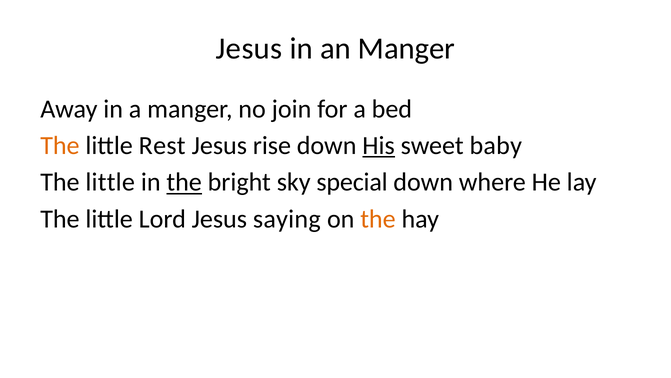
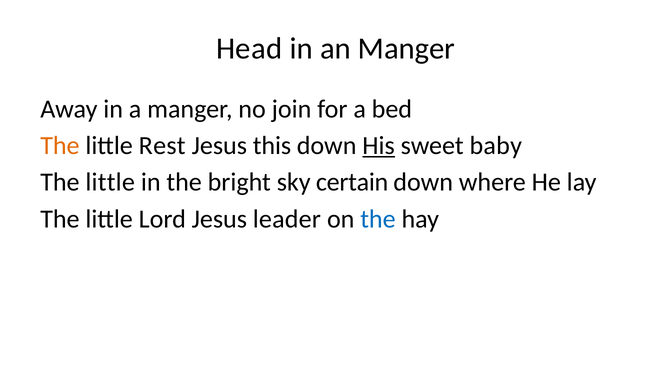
Jesus: Jesus -> Head (249, 49)
rise: rise -> this (272, 145)
the underline: present -> none (184, 182)
special: special -> certain (352, 182)
saying: saying -> leader (287, 219)
the colour: orange -> blue (378, 219)
